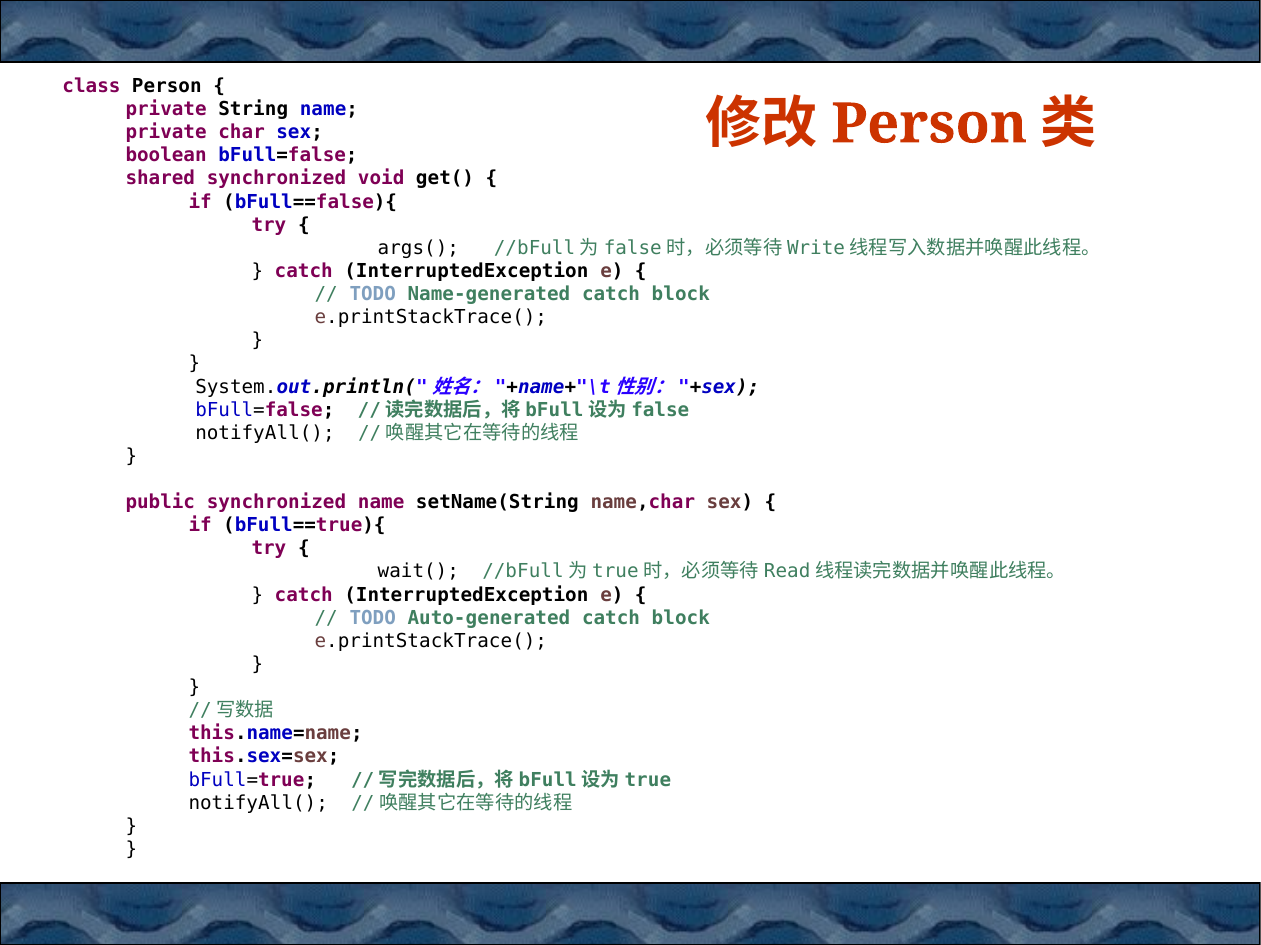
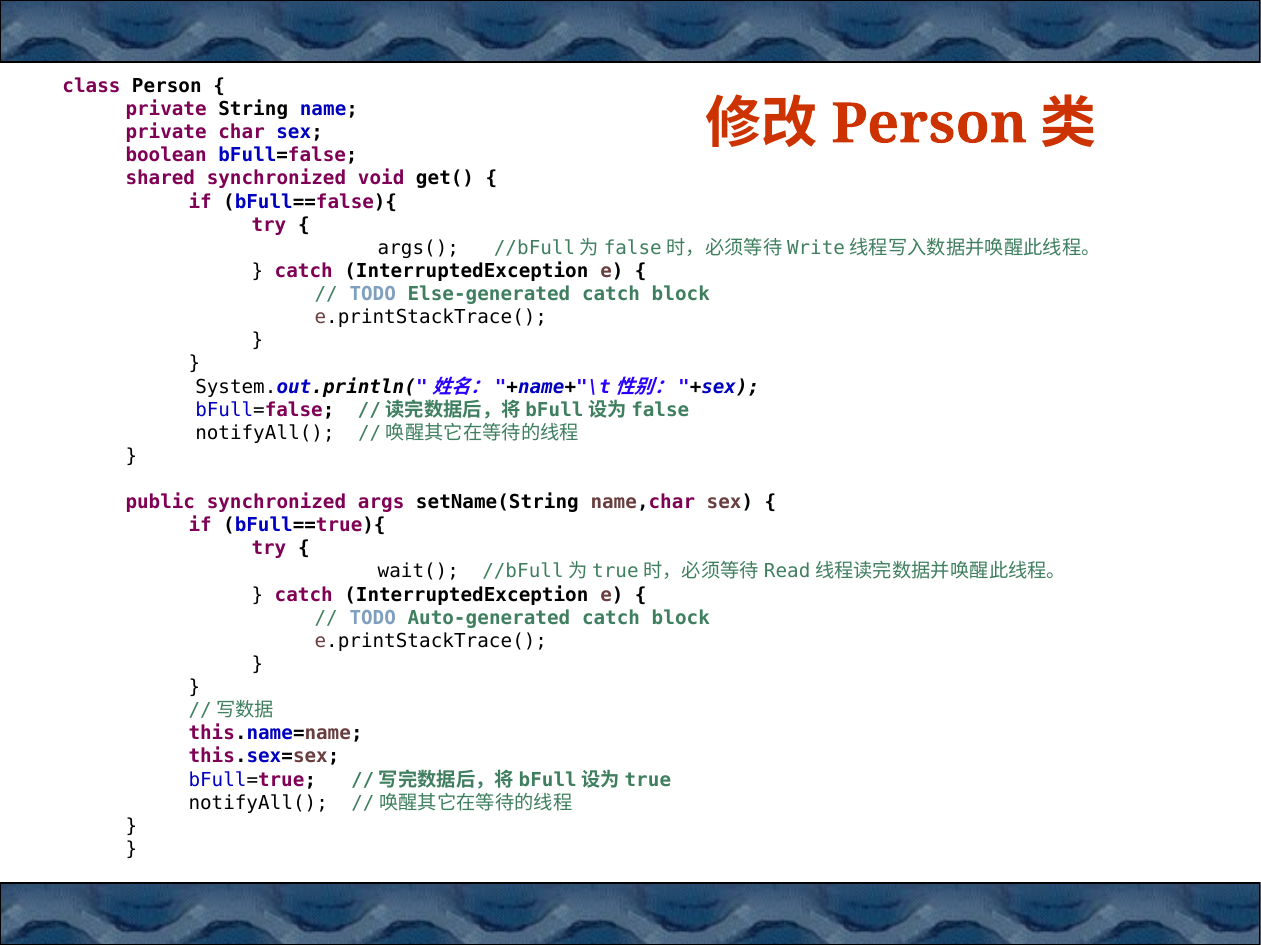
Name-generated: Name-generated -> Else-generated (489, 294)
synchronized name: name -> args (381, 503)
